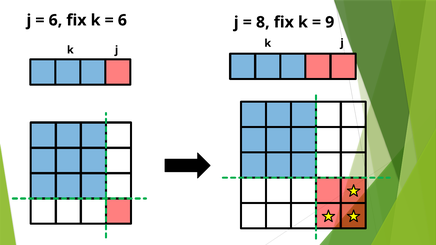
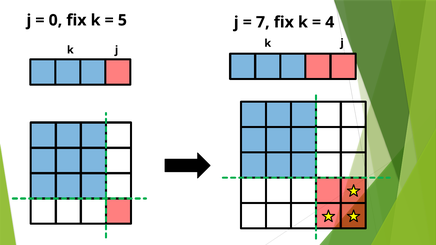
6: 6 -> 0 (55, 20)
6: 6 -> 5 (122, 20)
8: 8 -> 7 (263, 22)
9: 9 -> 4 (330, 22)
